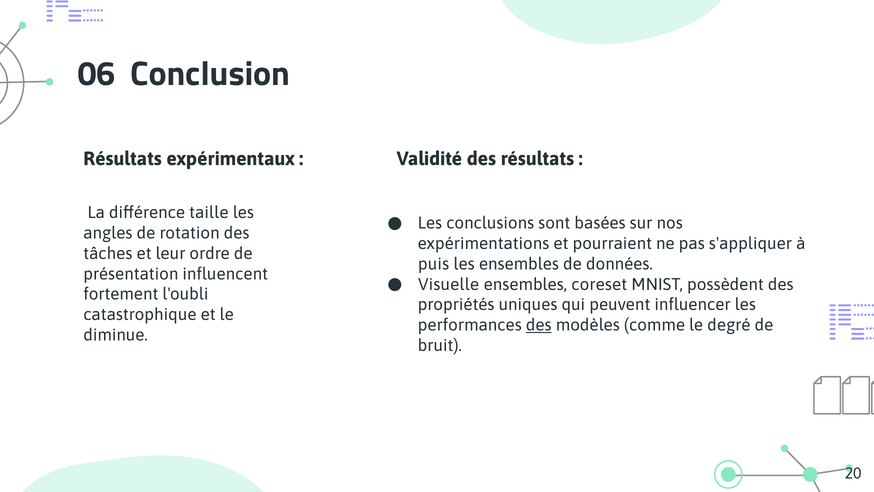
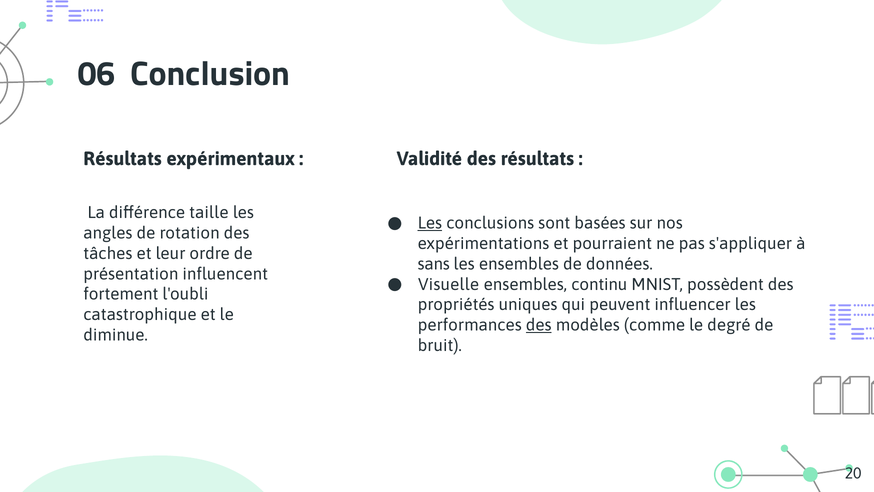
Les underline: none -> present (430, 223)
puis: puis -> sans (434, 264)
coreset: coreset -> continu (599, 284)
